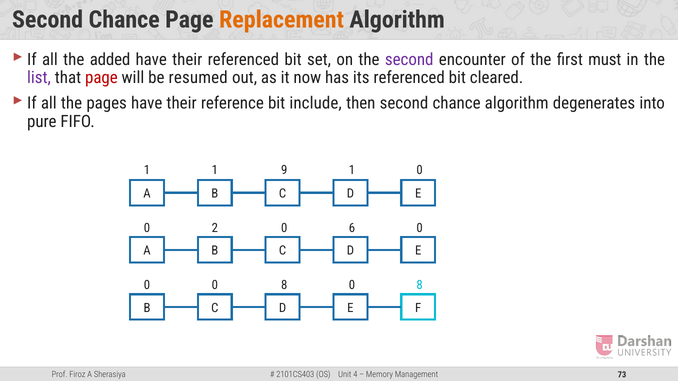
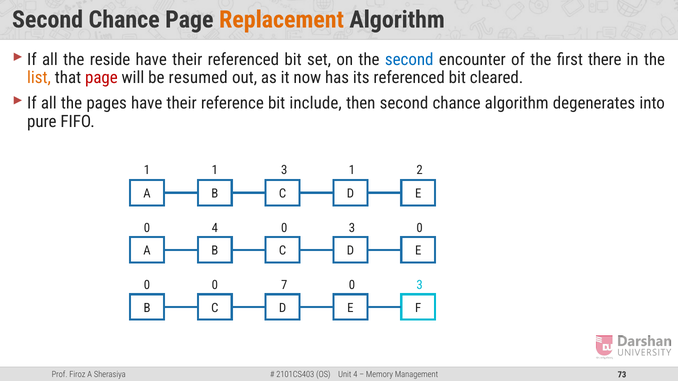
added: added -> reside (110, 60)
second colour: purple -> blue (409, 60)
must: must -> there (605, 60)
list colour: purple -> orange (39, 78)
1 9: 9 -> 3 (284, 170)
1 0: 0 -> 2 (420, 170)
0 2: 2 -> 4 (215, 228)
6: 6 -> 3 (352, 228)
0 0 8: 8 -> 7 (284, 286)
8: 8 -> 3 (420, 286)
